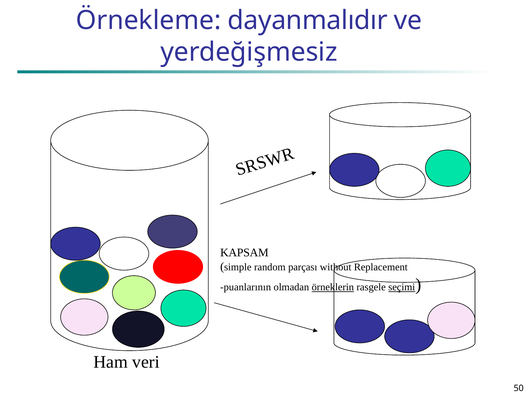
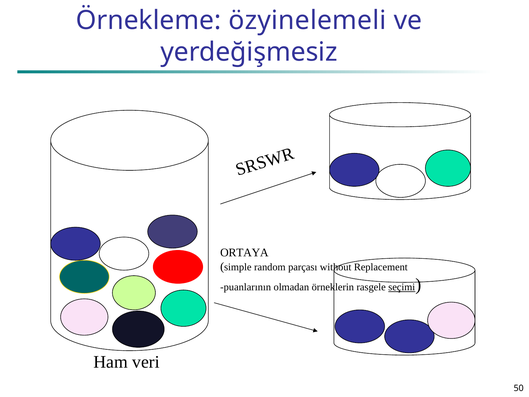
dayanmalıdır: dayanmalıdır -> özyinelemeli (307, 20)
KAPSAM: KAPSAM -> ORTAYA (244, 252)
örneklerin underline: present -> none (333, 287)
